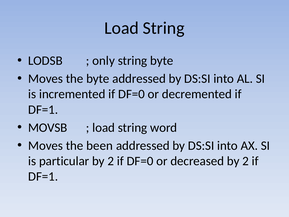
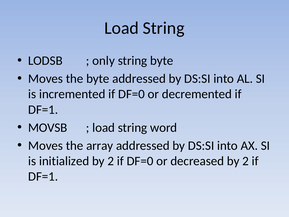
been: been -> array (100, 145)
particular: particular -> initialized (64, 161)
